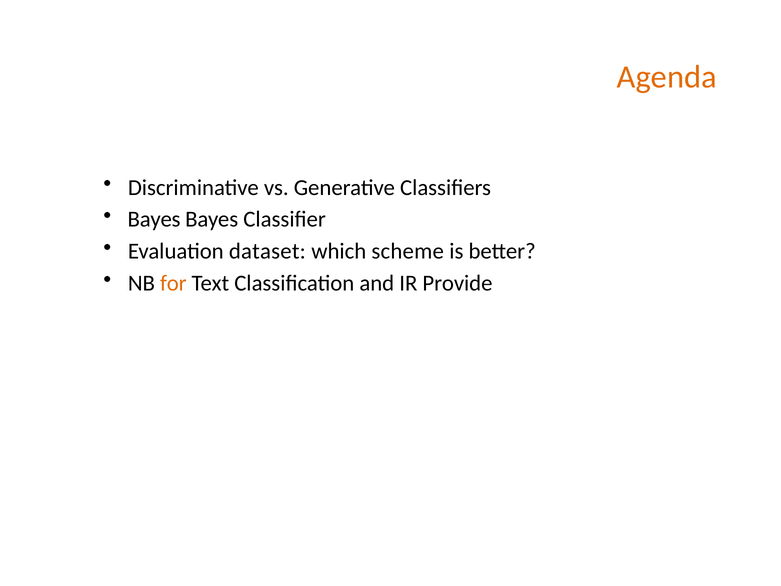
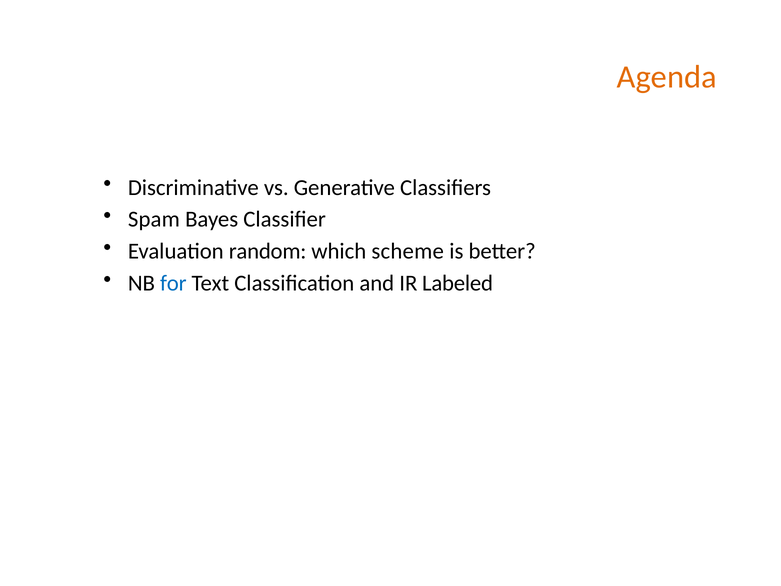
Bayes: Bayes -> Spam (154, 219)
dataset: dataset -> random (268, 251)
for colour: orange -> blue (173, 283)
Provide: Provide -> Labeled (458, 283)
